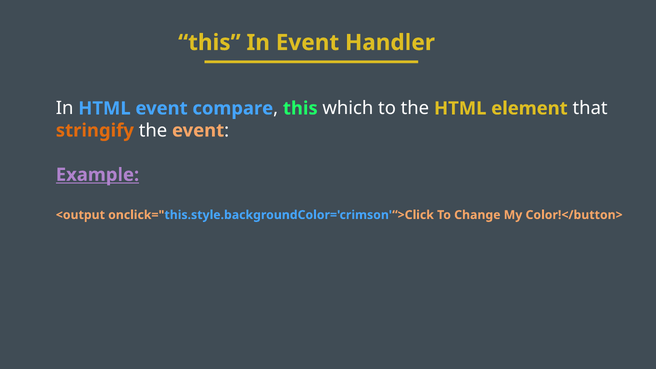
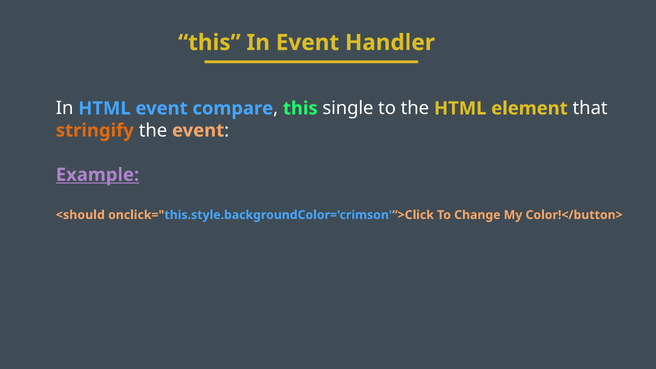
which: which -> single (348, 108)
<output: <output -> <should (80, 215)
